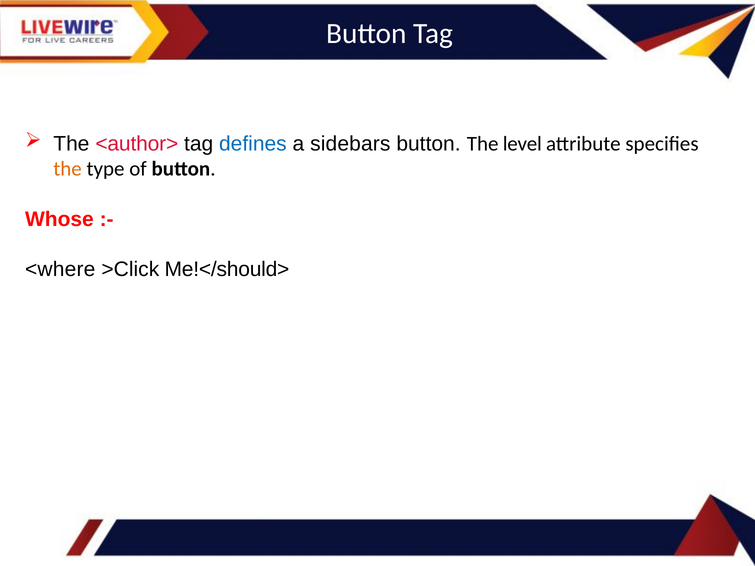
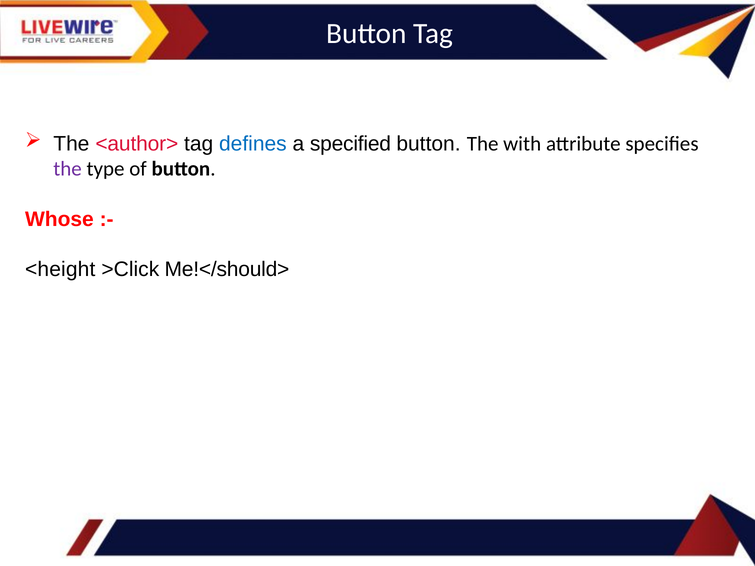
sidebars: sidebars -> specified (350, 144)
level: level -> with (522, 144)
the colour: orange -> purple (68, 169)
<where: <where -> <height (60, 270)
